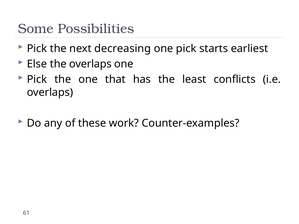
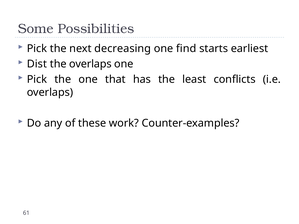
one pick: pick -> find (186, 49)
Else: Else -> Dist (37, 64)
